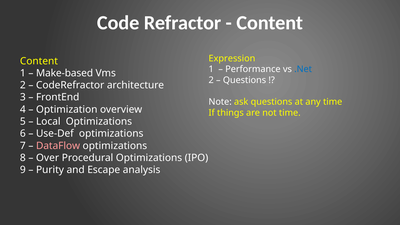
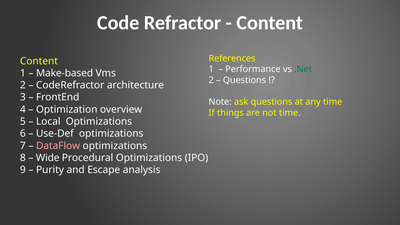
Expression: Expression -> References (232, 58)
.Net colour: blue -> green (303, 69)
Over: Over -> Wide (48, 158)
